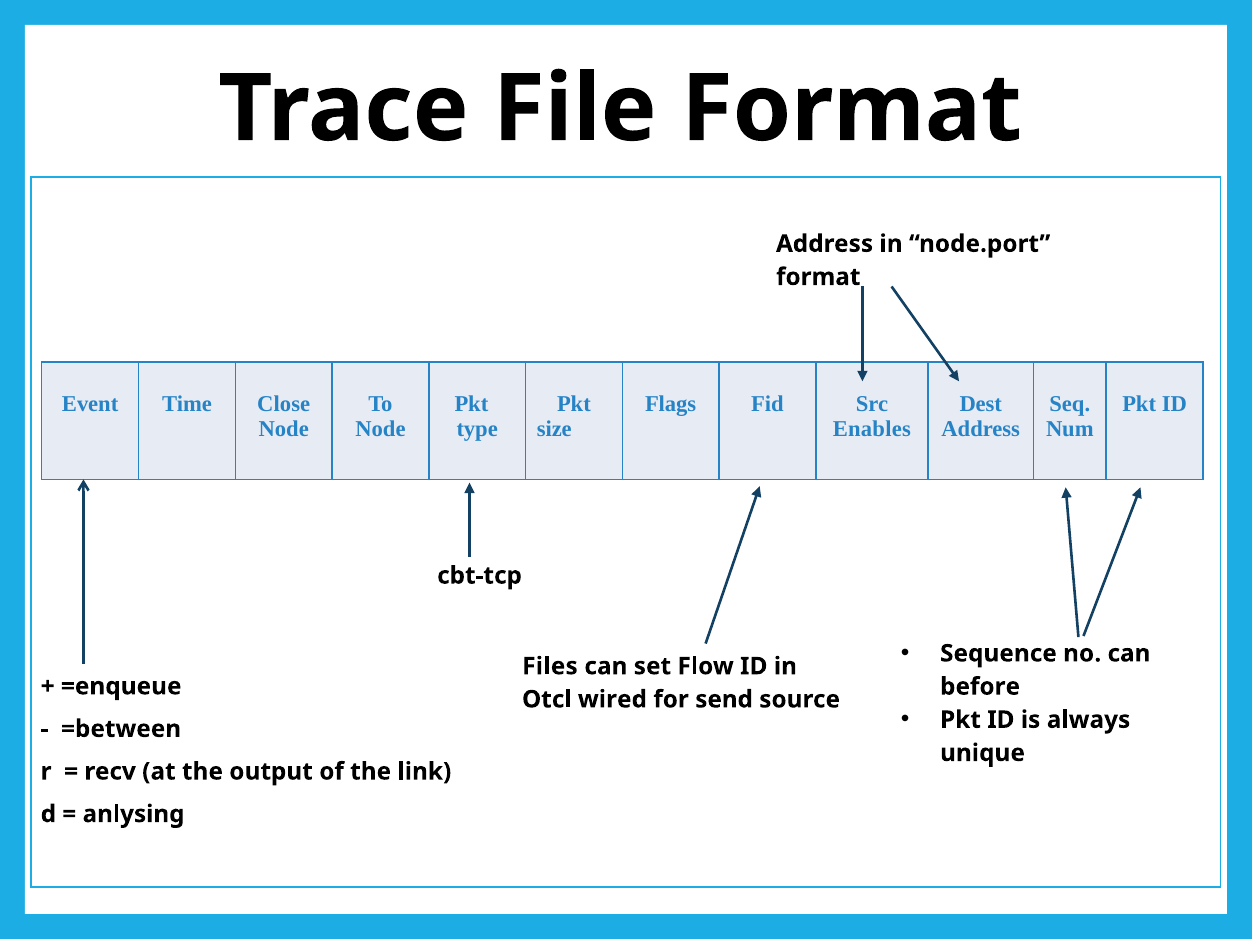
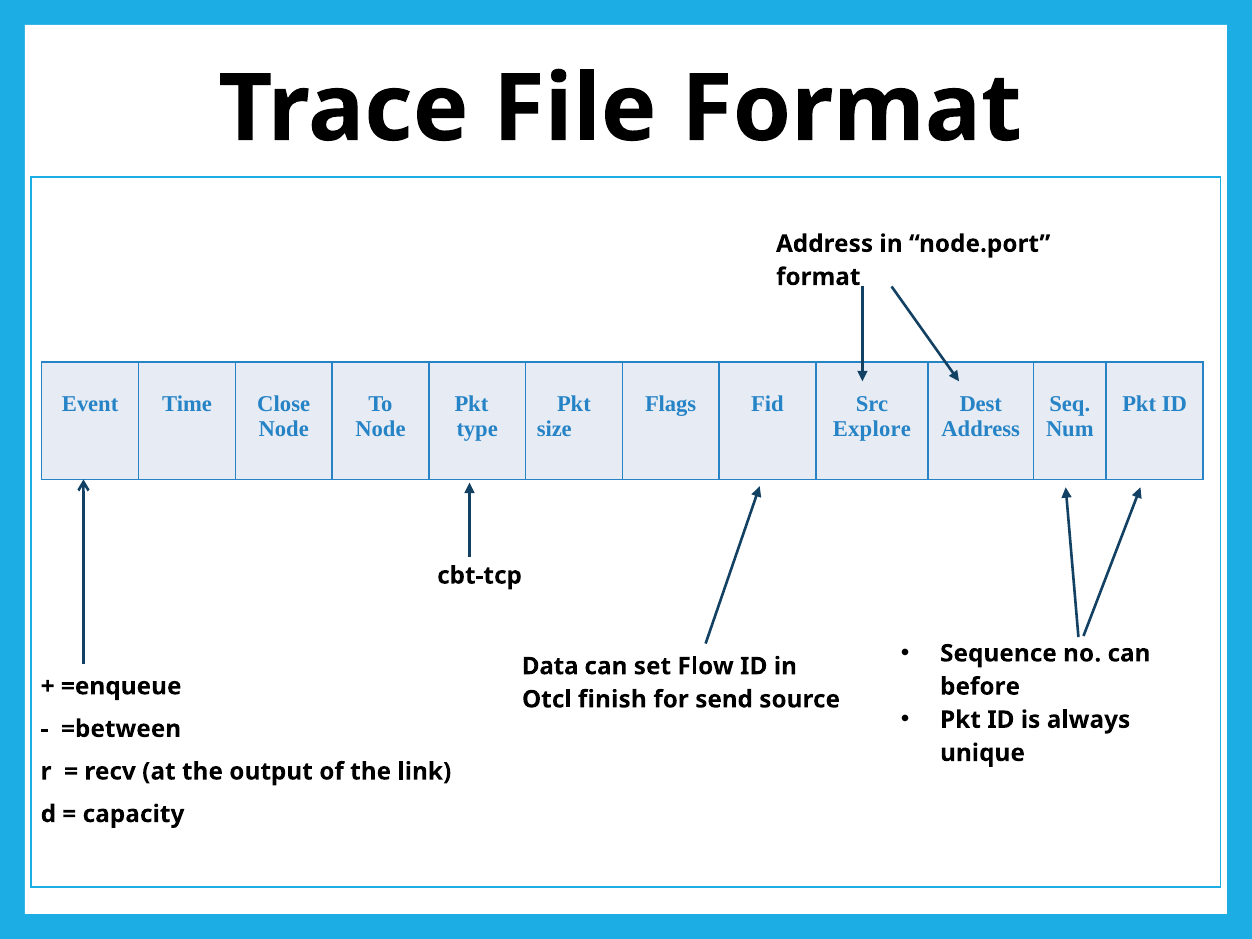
Enables: Enables -> Explore (872, 429)
Files: Files -> Data (550, 666)
wired: wired -> finish (612, 699)
anlysing: anlysing -> capacity (133, 814)
